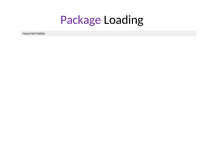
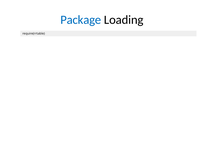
Package colour: purple -> blue (81, 20)
